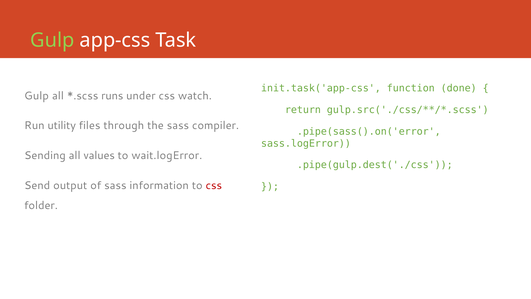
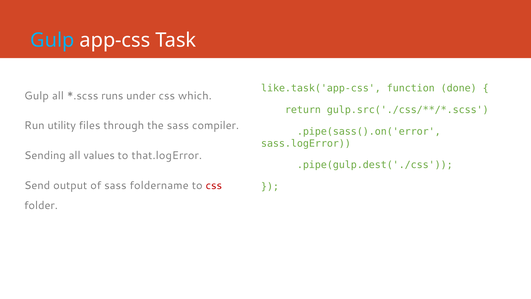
Gulp colour: light green -> light blue (52, 40)
init.task('app-css: init.task('app-css -> like.task('app-css (321, 88)
watch: watch -> which (195, 96)
wait.logError: wait.logError -> that.logError (167, 155)
information: information -> foldername (159, 185)
